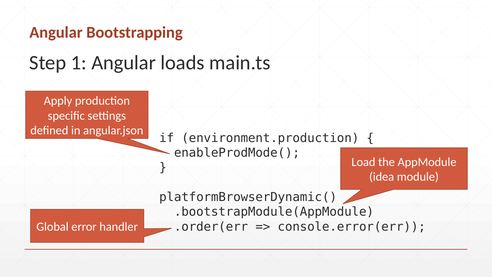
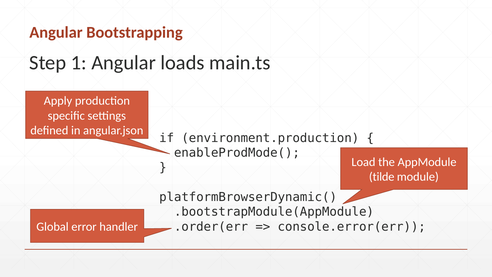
idea: idea -> tilde (382, 177)
